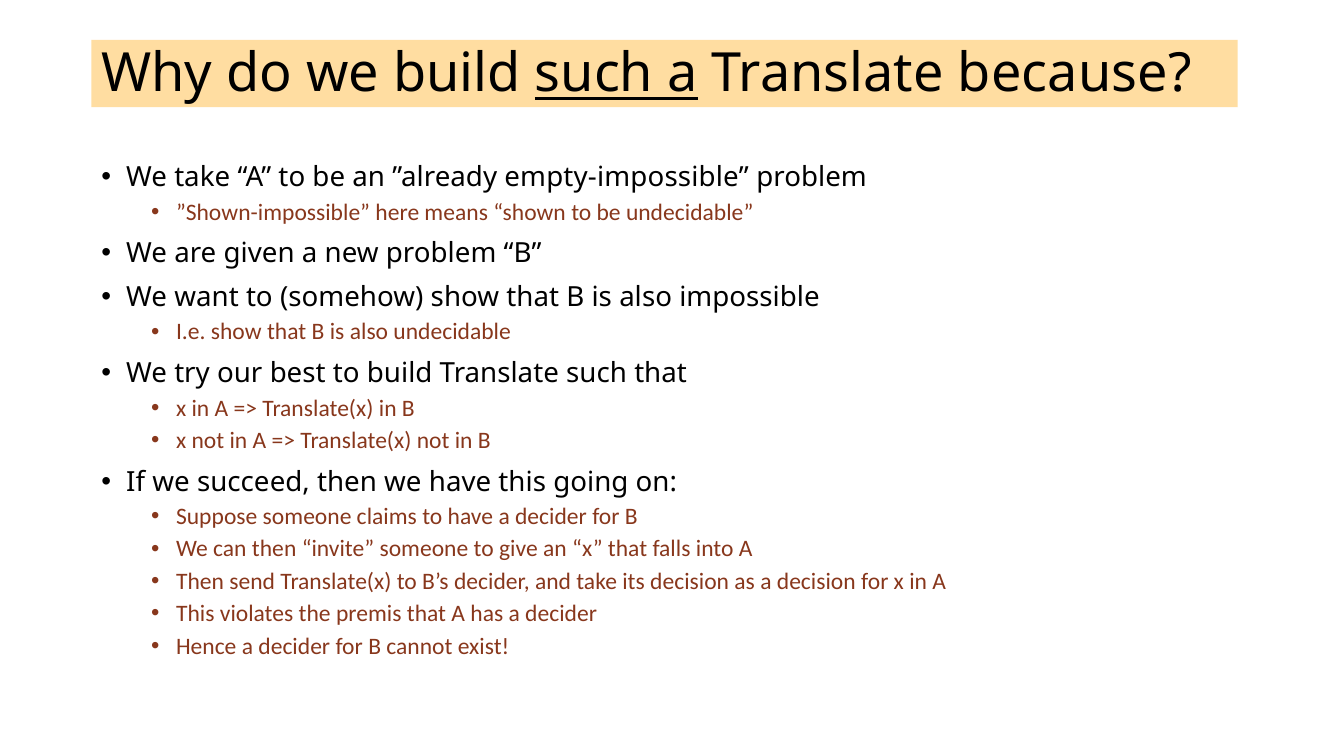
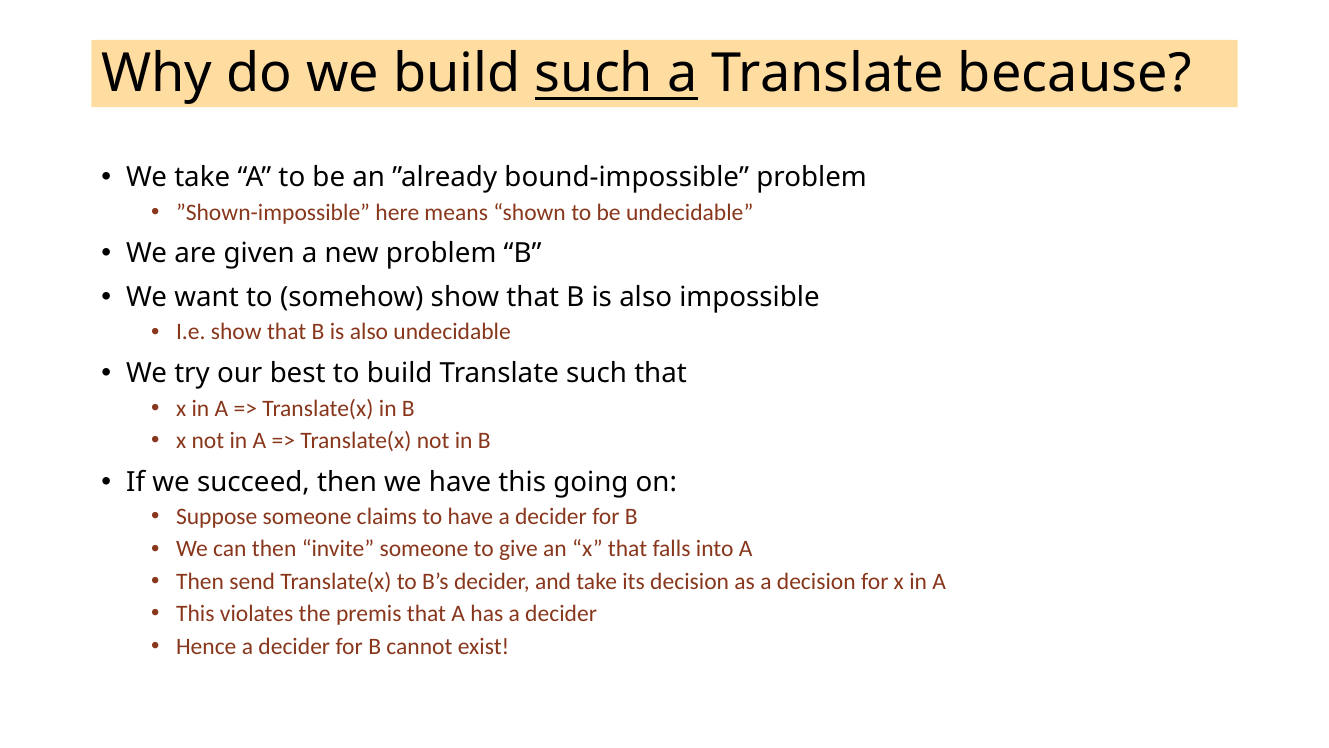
empty-impossible: empty-impossible -> bound-impossible (627, 178)
